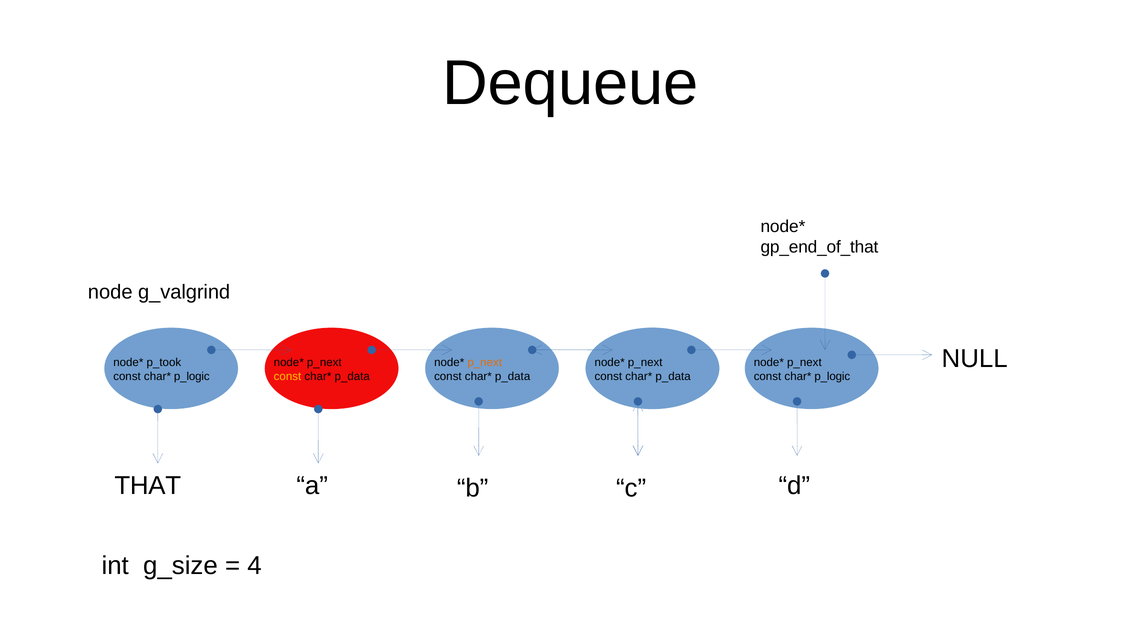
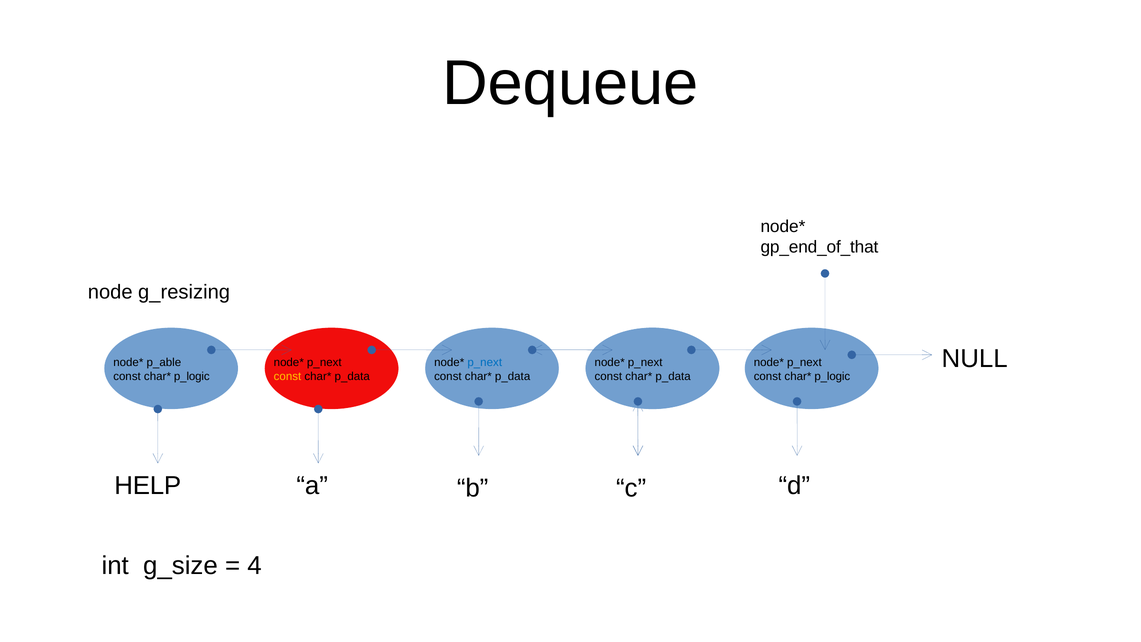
g_valgrind: g_valgrind -> g_resizing (184, 292)
p_took: p_took -> p_able (164, 363)
p_next colour: orange -> blue (485, 363)
THAT: THAT -> HELP (148, 486)
